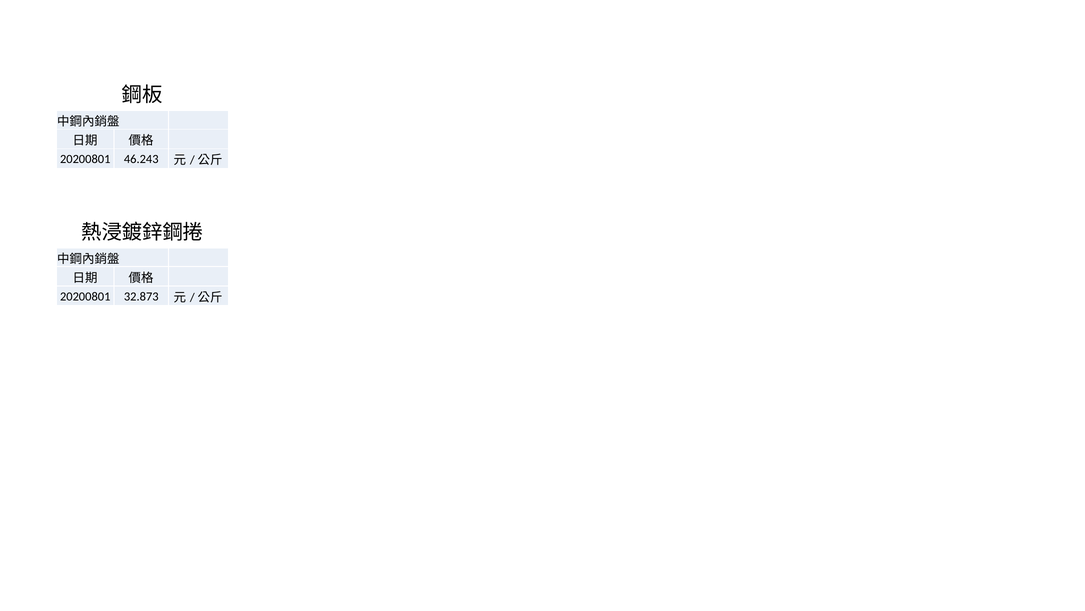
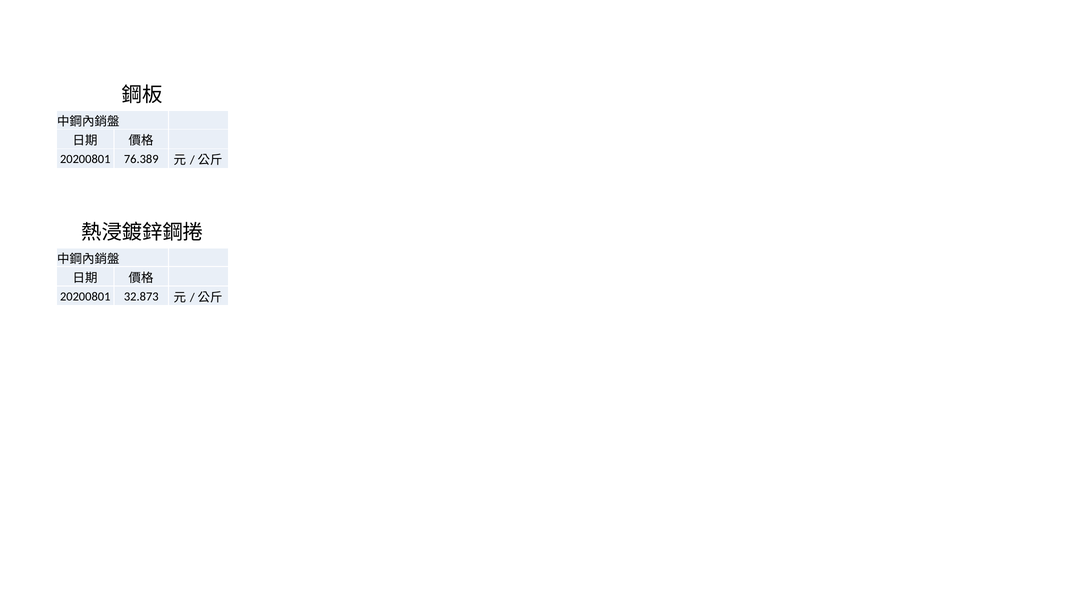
46.243: 46.243 -> 76.389 (141, 159)
